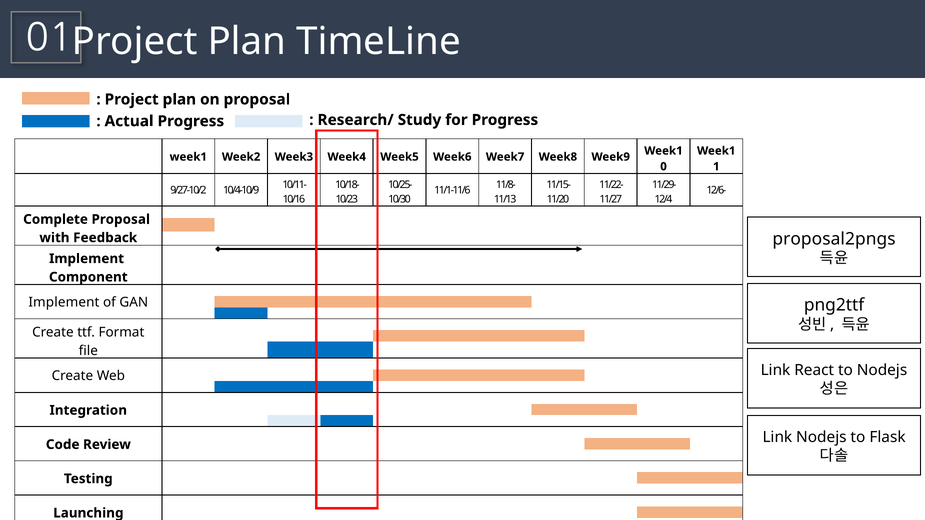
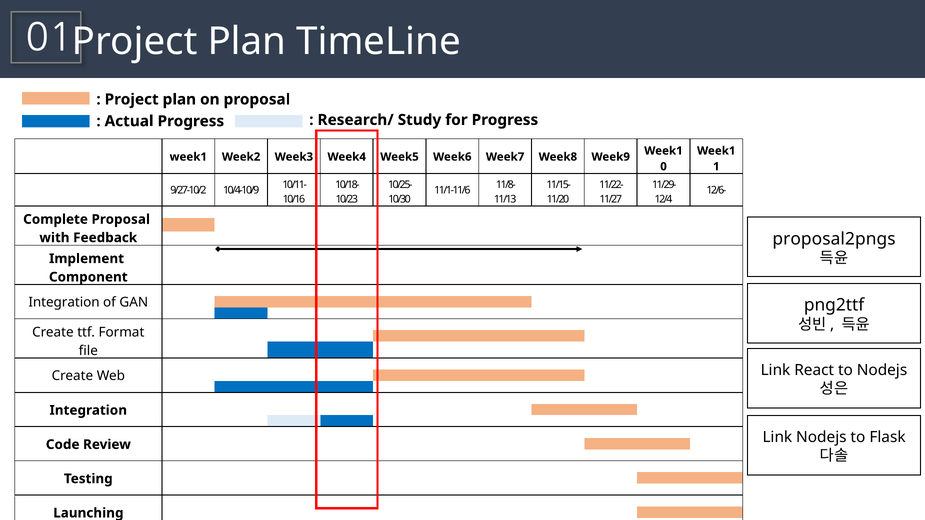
Implement: Implement -> Integration (64, 303)
